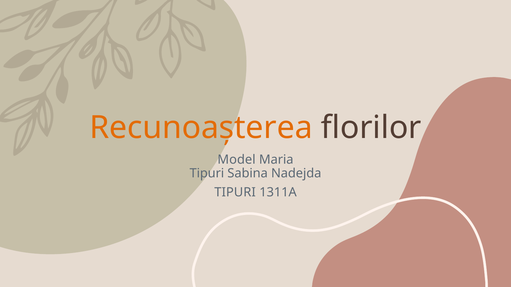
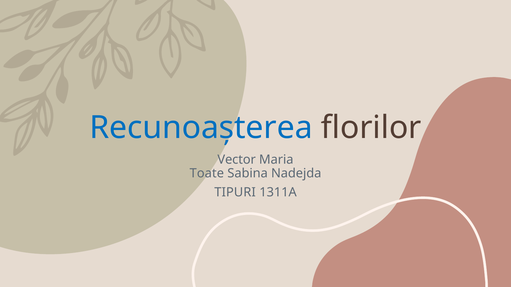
Recunoașterea colour: orange -> blue (201, 128)
Model: Model -> Vector (237, 160)
Tipuri: Tipuri -> Toate (207, 174)
